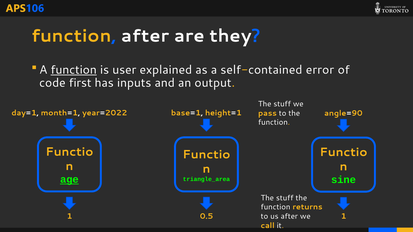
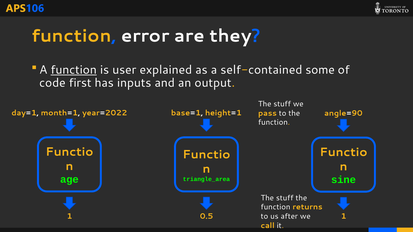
function after: after -> error (145, 36)
error: error -> some (320, 70)
age underline: present -> none (69, 180)
